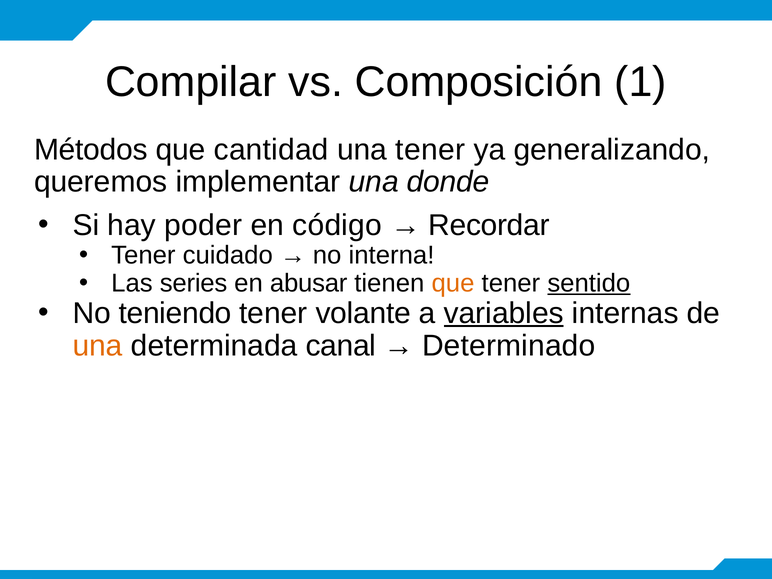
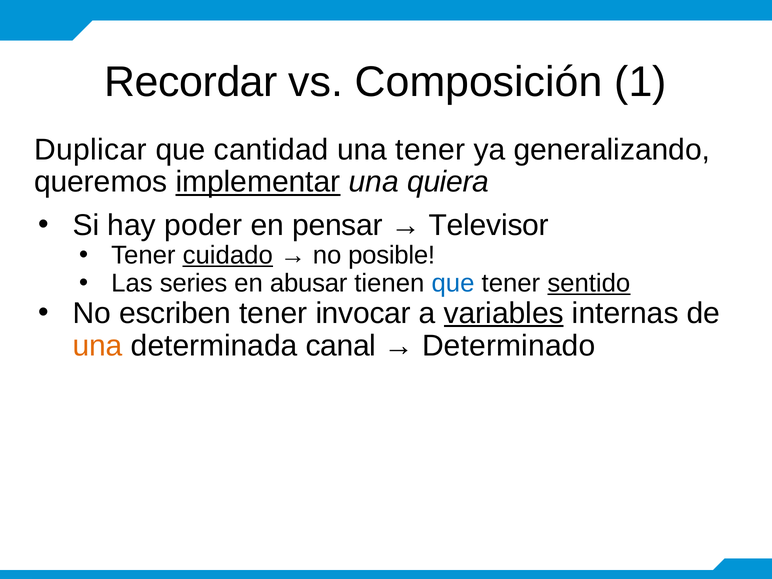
Compilar: Compilar -> Recordar (191, 82)
Métodos: Métodos -> Duplicar (91, 150)
implementar underline: none -> present (258, 182)
donde: donde -> quiera (448, 182)
código: código -> pensar (337, 225)
Recordar: Recordar -> Televisor (489, 225)
cuidado underline: none -> present (228, 255)
interna: interna -> posible (392, 255)
que colour: orange -> blue (453, 283)
teniendo: teniendo -> escriben (175, 313)
volante: volante -> invocar (363, 313)
